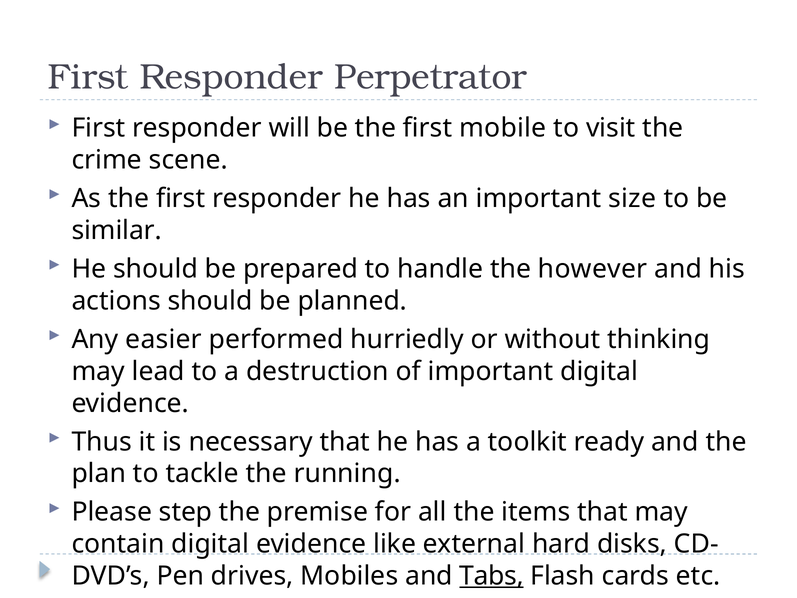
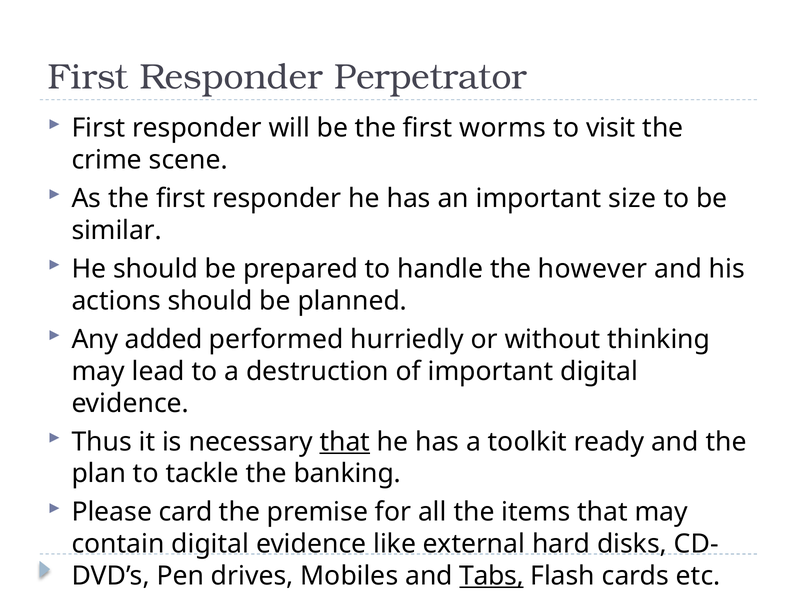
mobile: mobile -> worms (503, 128)
easier: easier -> added (164, 339)
that underline: none -> present (345, 442)
running: running -> banking (347, 473)
step: step -> card (186, 512)
